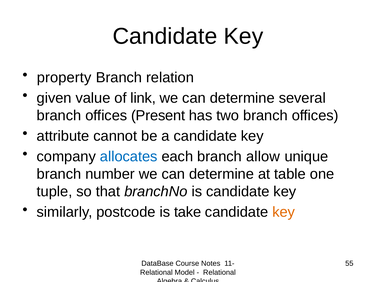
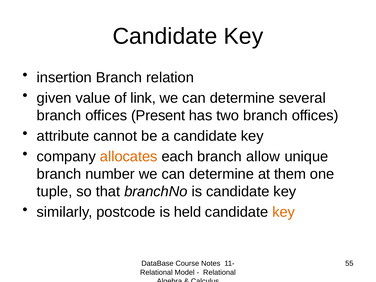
property: property -> insertion (64, 77)
allocates colour: blue -> orange (129, 156)
table: table -> them (290, 174)
take: take -> held (188, 212)
